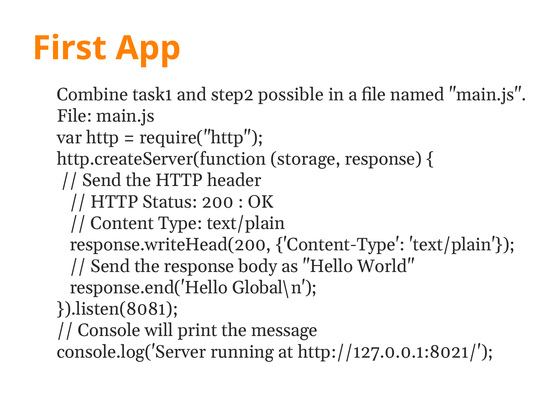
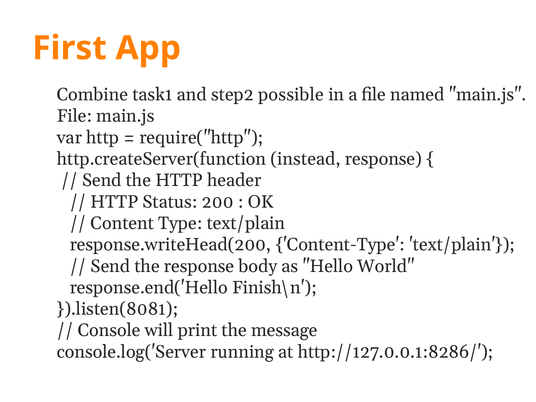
storage: storage -> instead (305, 159)
Global\n: Global\n -> Finish\n (275, 288)
http://127.0.0.1:8021/: http://127.0.0.1:8021/ -> http://127.0.0.1:8286/ (396, 352)
